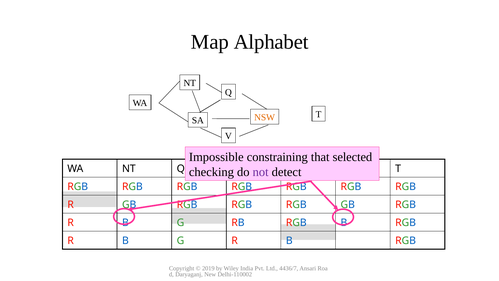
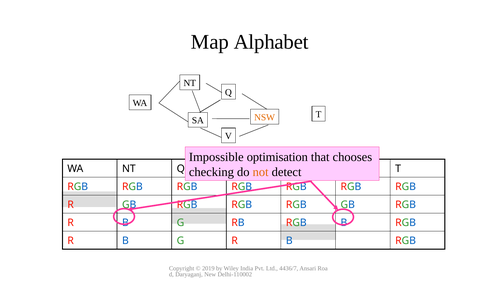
constraining: constraining -> optimisation (277, 157)
selected: selected -> chooses (352, 157)
not colour: purple -> orange (261, 172)
